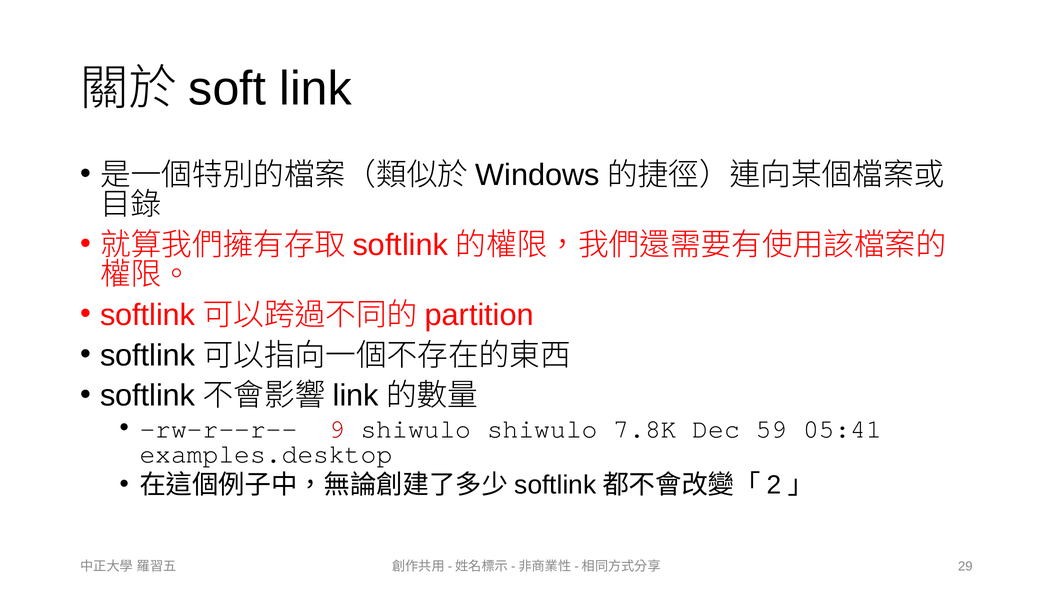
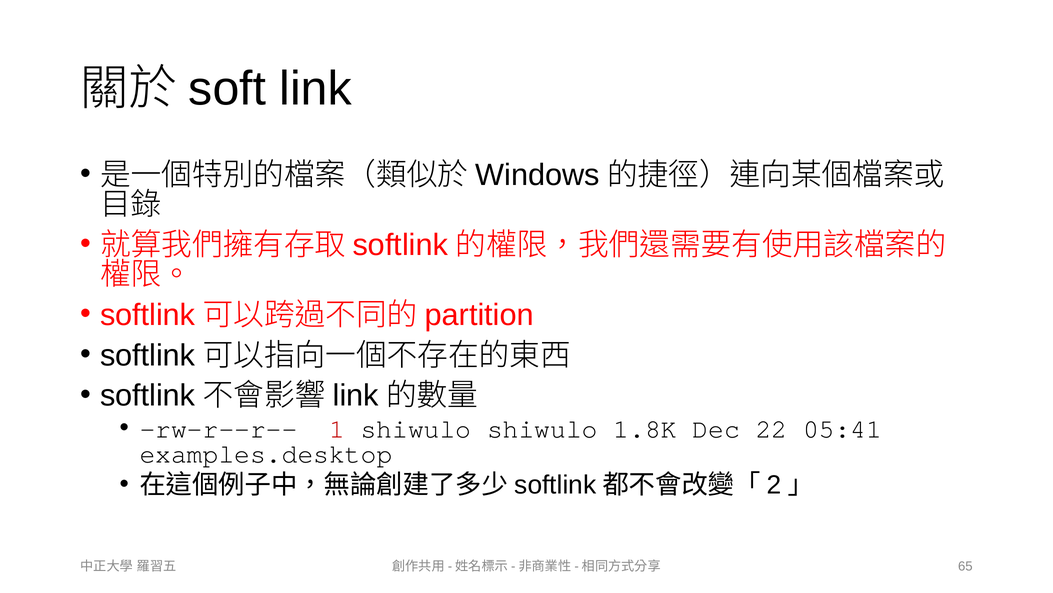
9: 9 -> 1 (337, 428)
7.8K: 7.8K -> 1.8K (645, 428)
59: 59 -> 22 (771, 428)
29: 29 -> 65 (965, 566)
